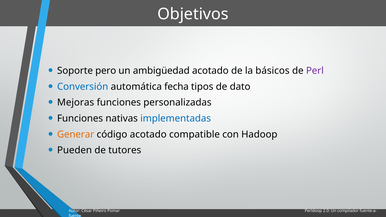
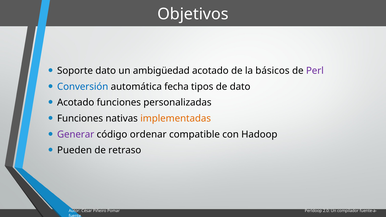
Soporte pero: pero -> dato (106, 71)
Mejoras: Mejoras -> Acotado (76, 103)
implementadas colour: blue -> orange (176, 119)
Generar colour: orange -> purple (76, 134)
código acotado: acotado -> ordenar (148, 134)
tutores: tutores -> retraso (125, 150)
